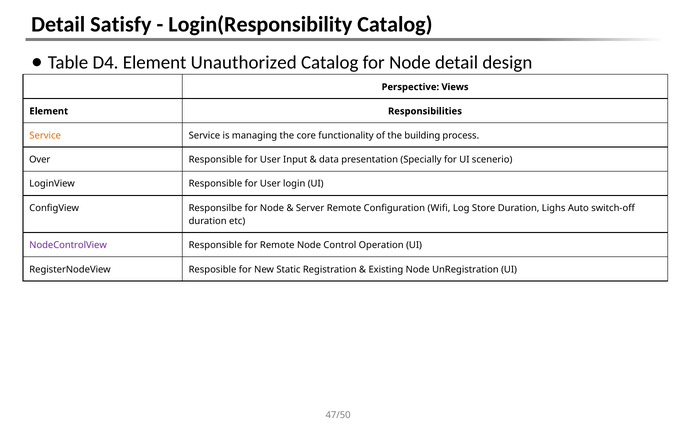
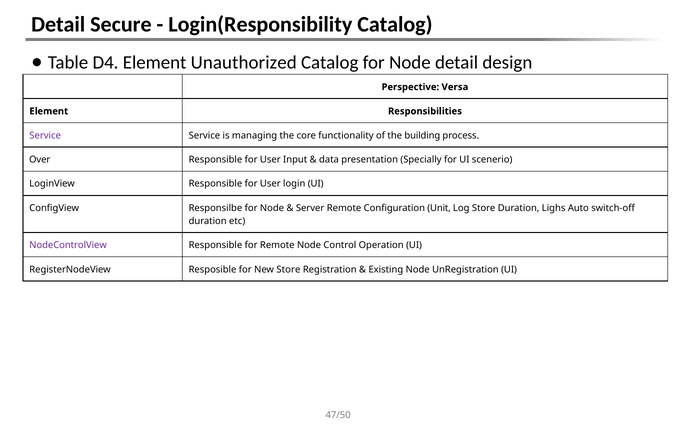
Satisfy: Satisfy -> Secure (121, 25)
Views: Views -> Versa (455, 87)
Service colour: orange -> purple (45, 135)
Wifi: Wifi -> Unit (439, 208)
New Static: Static -> Store (288, 269)
